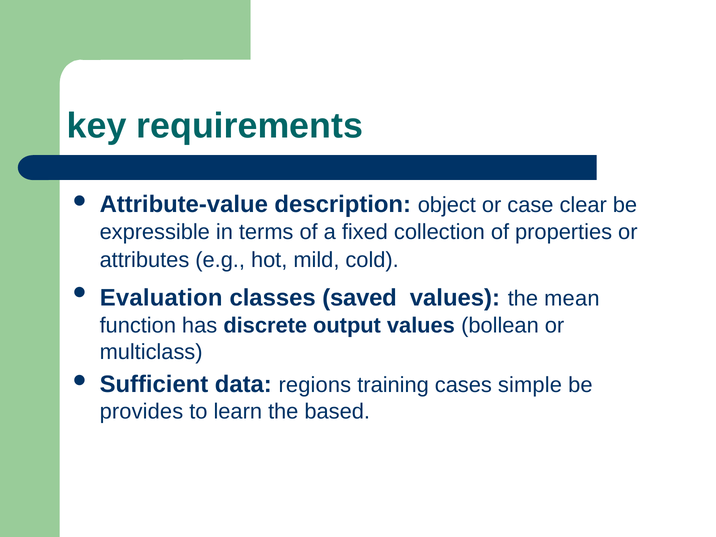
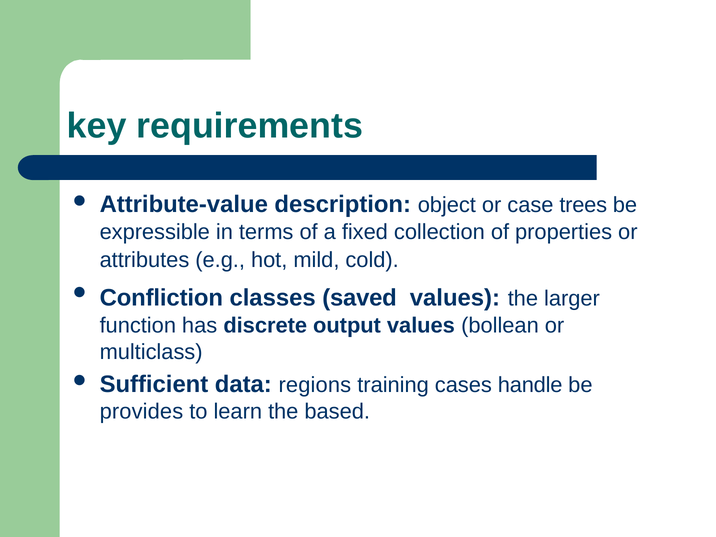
clear: clear -> trees (583, 205)
Evaluation: Evaluation -> Confliction (161, 298)
mean: mean -> larger (572, 298)
simple: simple -> handle (530, 385)
